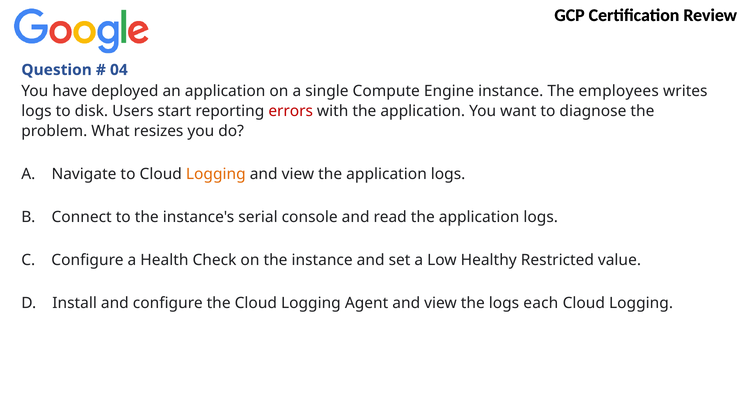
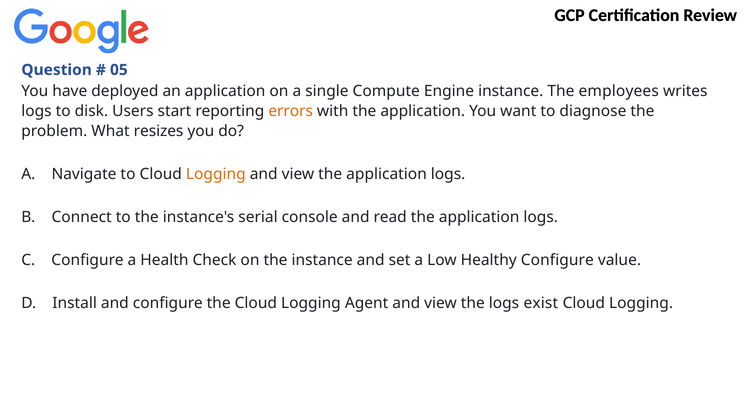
04: 04 -> 05 (119, 70)
errors colour: red -> orange (291, 111)
Healthy Restricted: Restricted -> Configure (557, 260)
each: each -> exist (541, 303)
